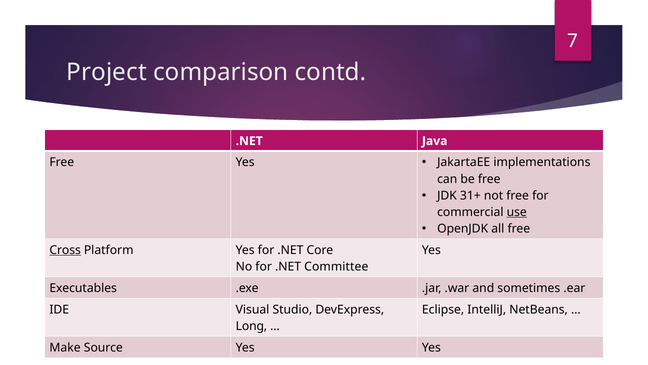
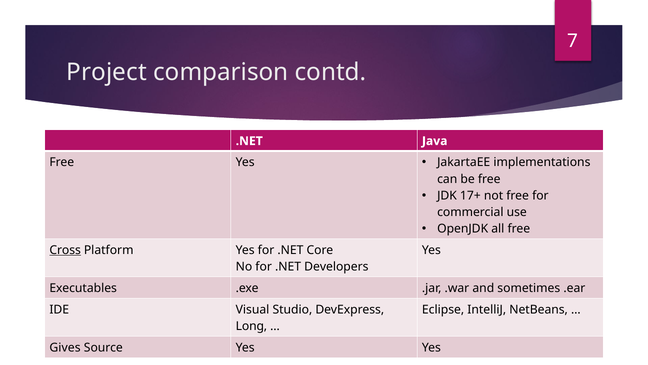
31+: 31+ -> 17+ (470, 195)
use underline: present -> none (517, 212)
Committee: Committee -> Developers (336, 266)
Make: Make -> Gives (65, 347)
